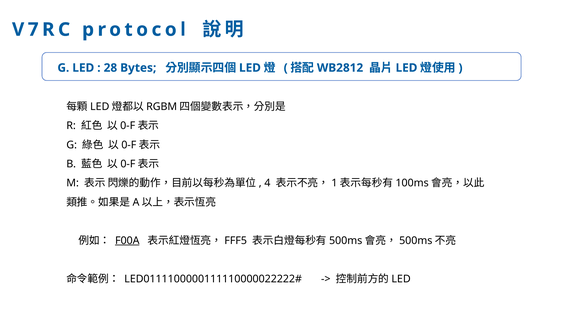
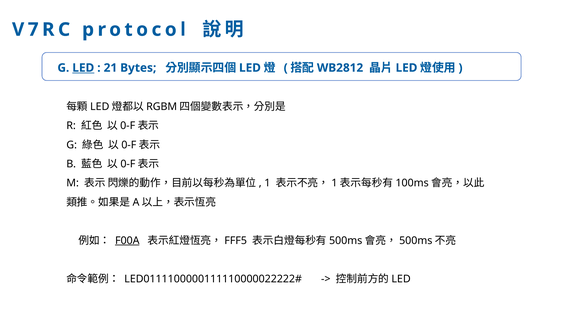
LED underline: none -> present (83, 68)
28: 28 -> 21 (110, 68)
4: 4 -> 1 (267, 183)
